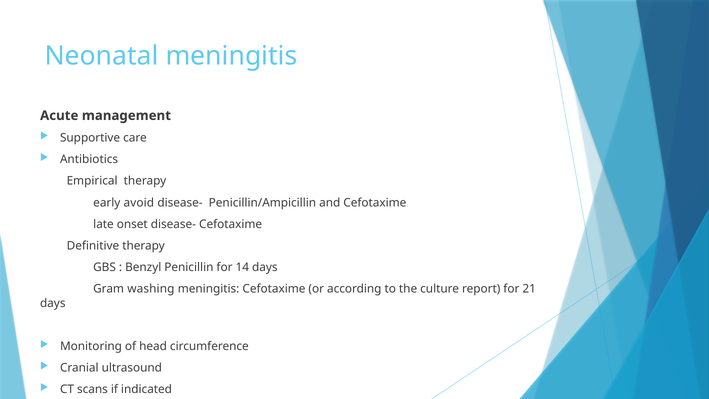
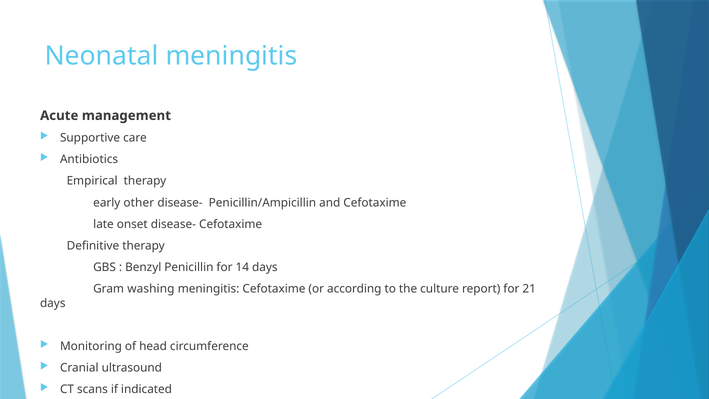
avoid: avoid -> other (139, 203)
